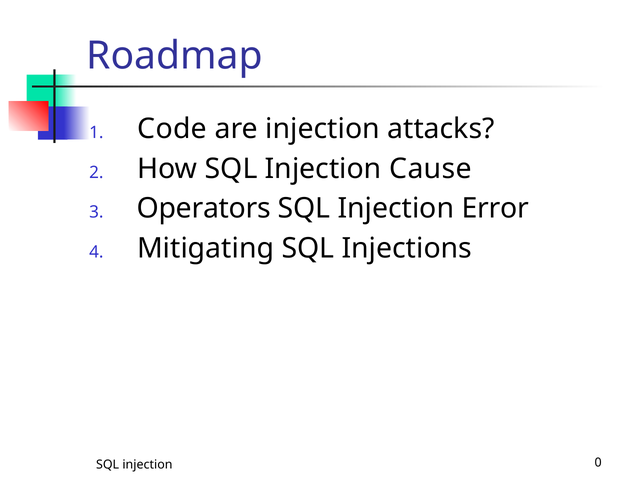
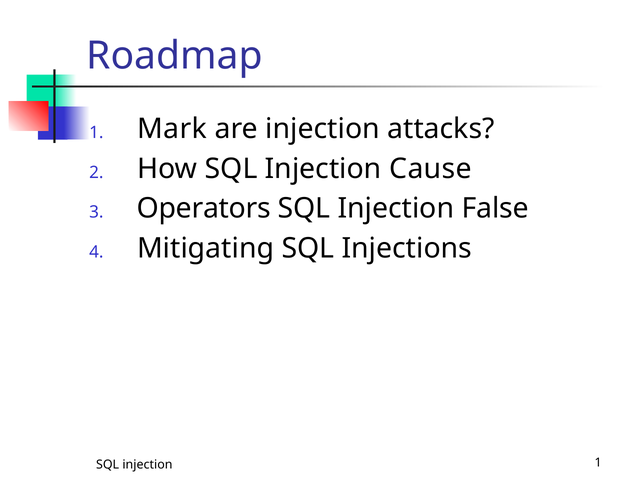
Code: Code -> Mark (172, 129)
Error: Error -> False (495, 209)
injection 0: 0 -> 1 (598, 463)
